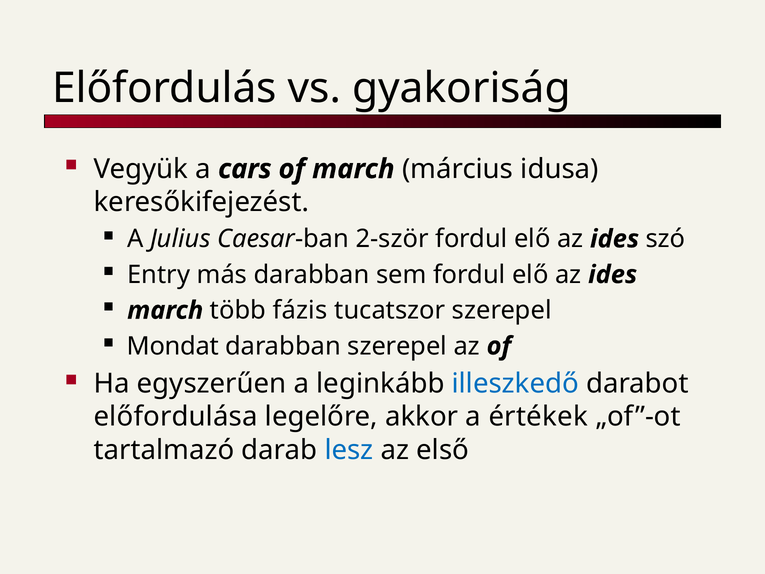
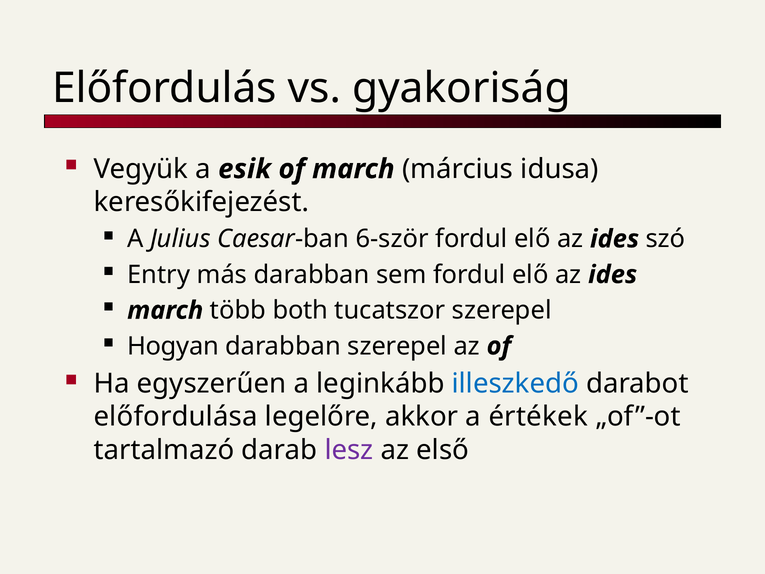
cars: cars -> esik (245, 169)
2-ször: 2-ször -> 6-ször (392, 239)
fázis: fázis -> both (300, 310)
Mondat: Mondat -> Hogyan (173, 346)
lesz colour: blue -> purple (349, 450)
